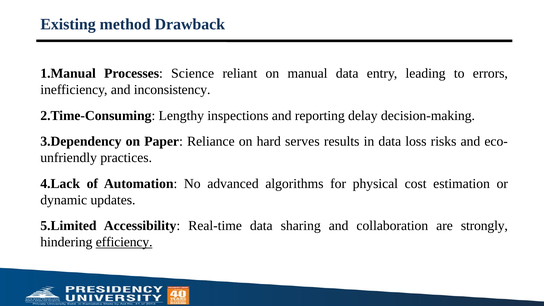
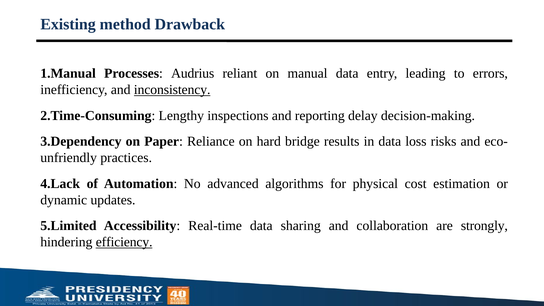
Science: Science -> Audrius (193, 73)
inconsistency underline: none -> present (172, 90)
serves: serves -> bridge (302, 141)
